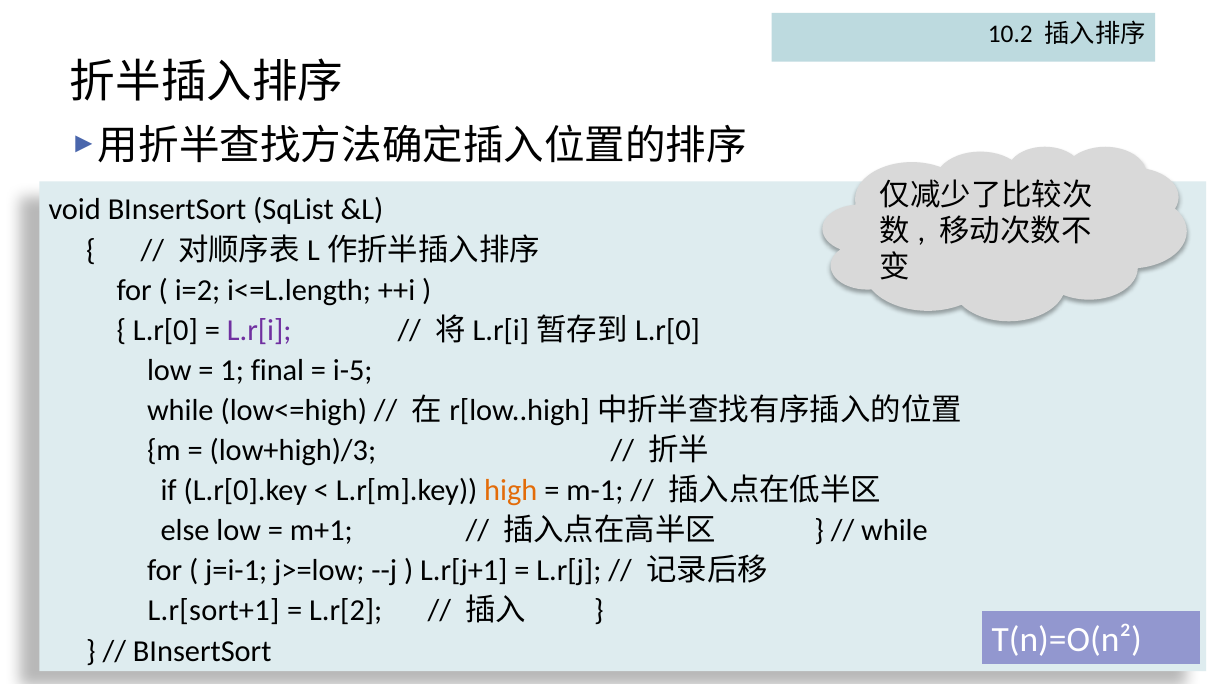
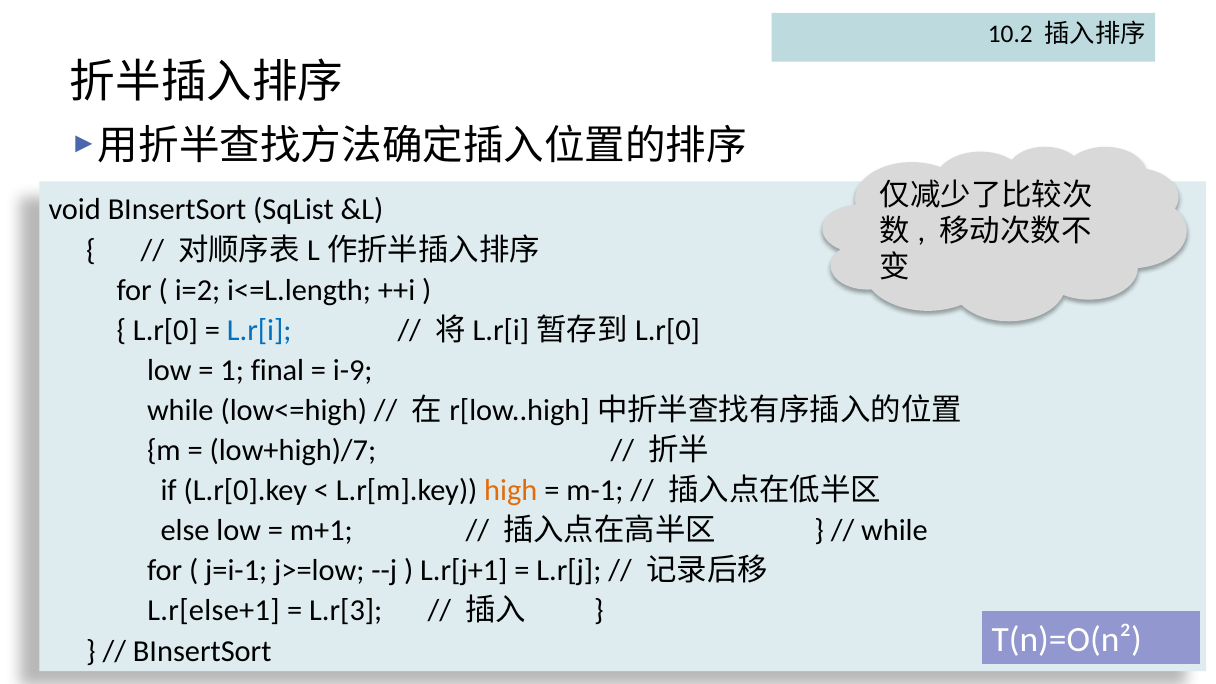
L.r[i colour: purple -> blue (259, 330)
i-5: i-5 -> i-9 (353, 370)
low+high)/3: low+high)/3 -> low+high)/7 (293, 451)
L.r[sort+1: L.r[sort+1 -> L.r[else+1 (213, 611)
L.r[2: L.r[2 -> L.r[3 (346, 611)
